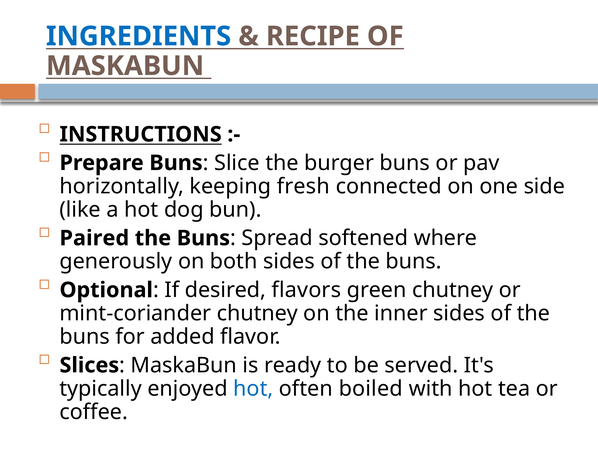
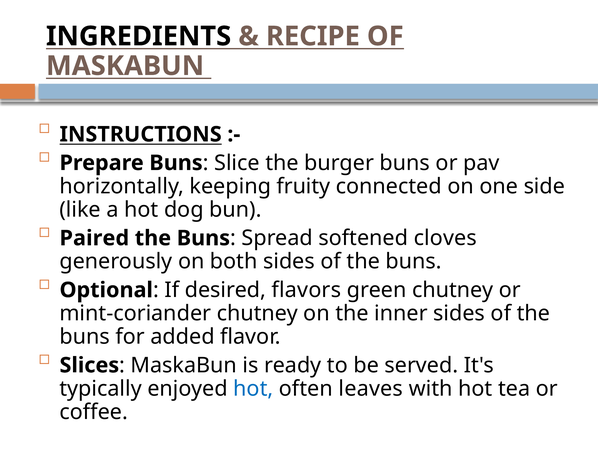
INGREDIENTS colour: blue -> black (139, 36)
fresh: fresh -> fruity (303, 186)
where: where -> cloves (445, 238)
boiled: boiled -> leaves (371, 388)
